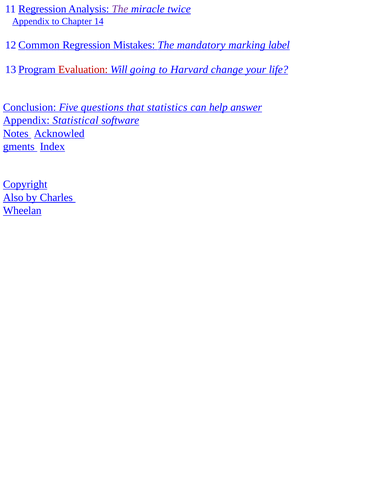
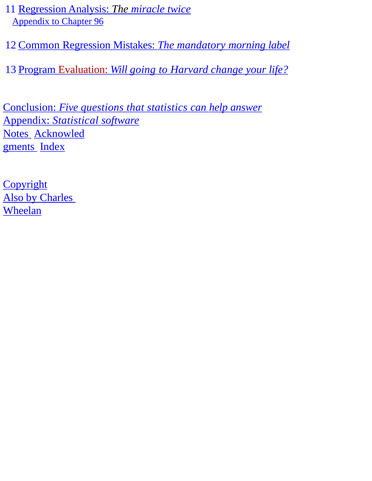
The colour: purple -> black (120, 9)
14: 14 -> 96 (99, 21)
marking: marking -> morning (247, 45)
